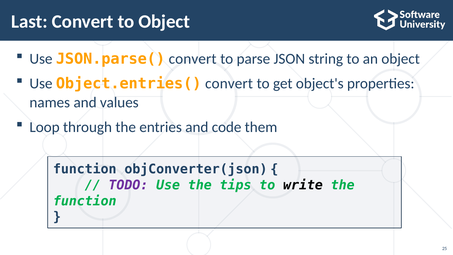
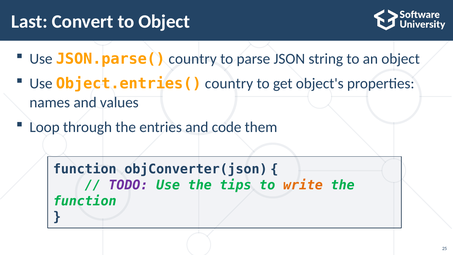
JSON.parse( convert: convert -> country (193, 59)
Object.entries( convert: convert -> country (229, 83)
write colour: black -> orange (303, 185)
